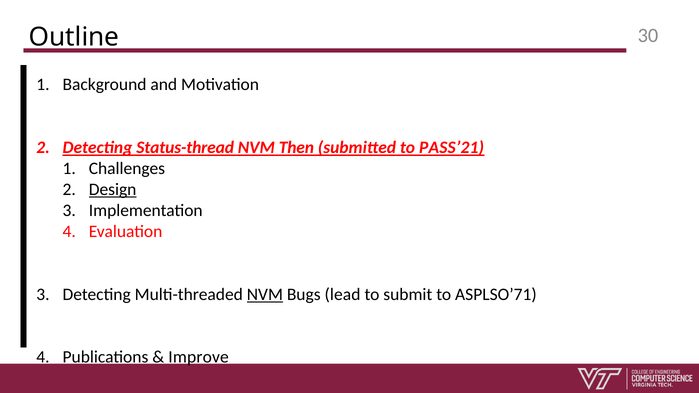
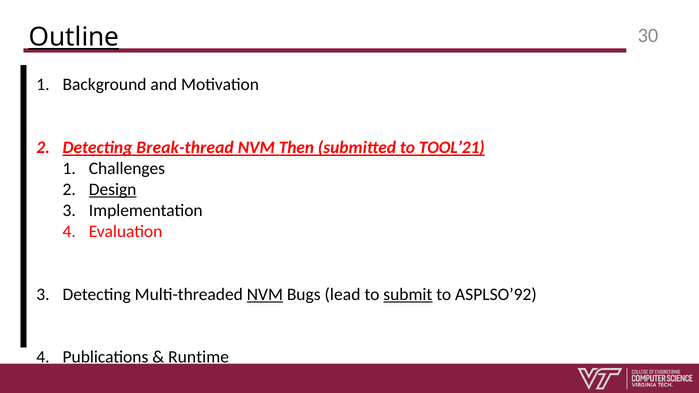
Outline underline: none -> present (74, 37)
Status-thread: Status-thread -> Break-thread (185, 148)
PASS’21: PASS’21 -> TOOL’21 (452, 148)
submit underline: none -> present (408, 294)
ASPLSO’71: ASPLSO’71 -> ASPLSO’92 (496, 294)
Improve: Improve -> Runtime (199, 357)
